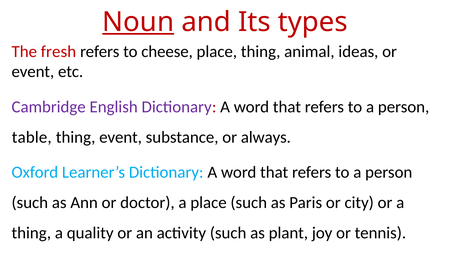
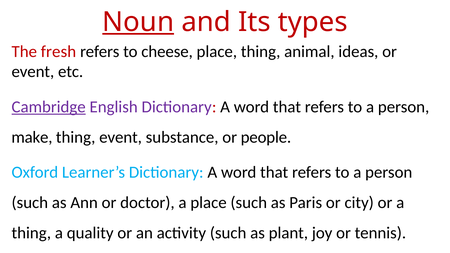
Cambridge underline: none -> present (49, 107)
table: table -> make (32, 137)
always: always -> people (266, 137)
